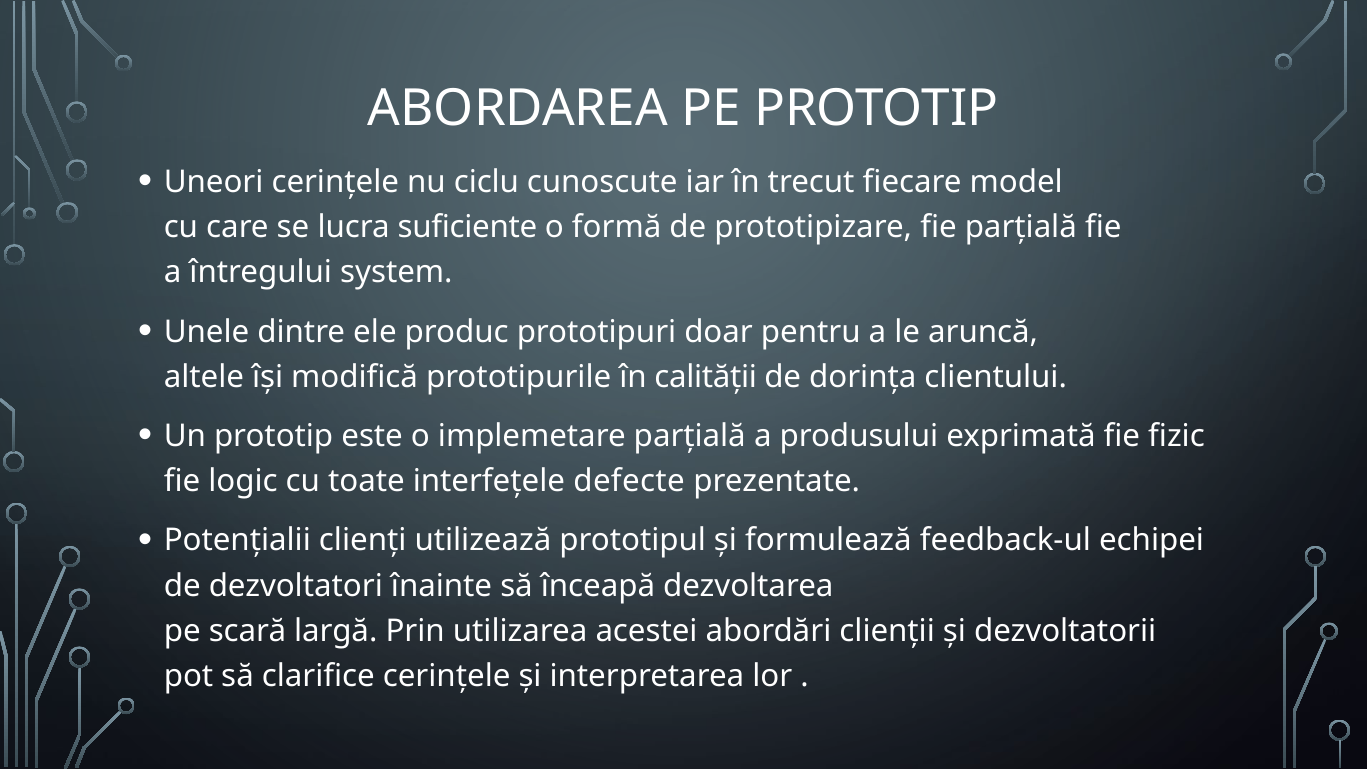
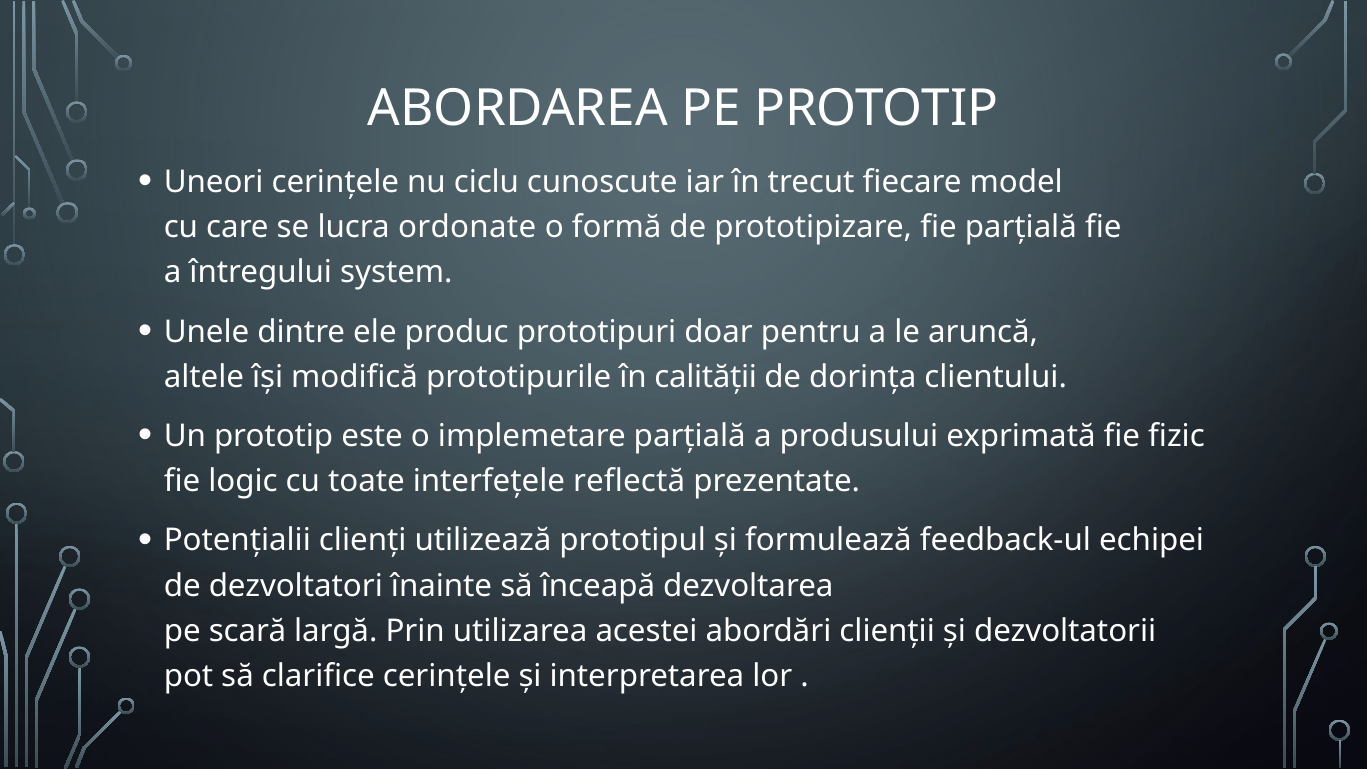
suficiente: suficiente -> ordonate (467, 227)
defecte: defecte -> reflectă (629, 481)
